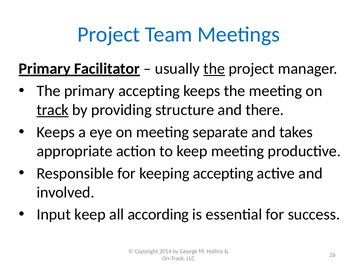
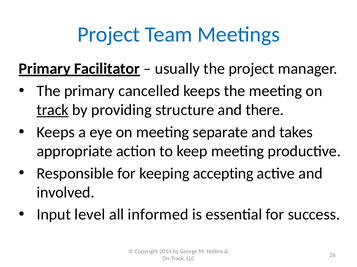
the underline: present -> none (214, 69)
primary accepting: accepting -> cancelled (149, 91)
Input keep: keep -> level (90, 215)
according: according -> informed (158, 215)
